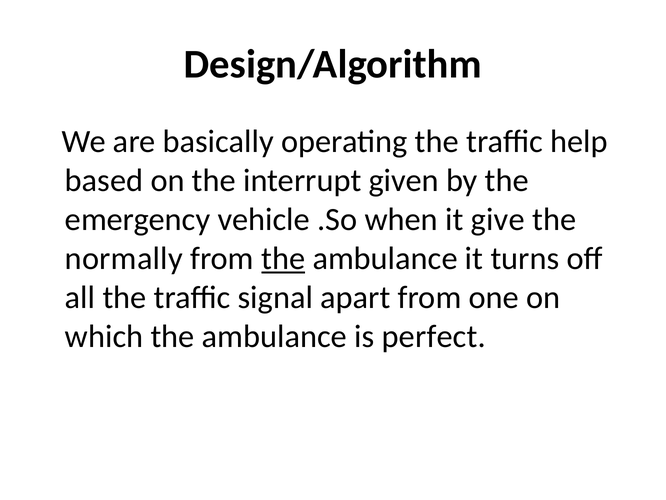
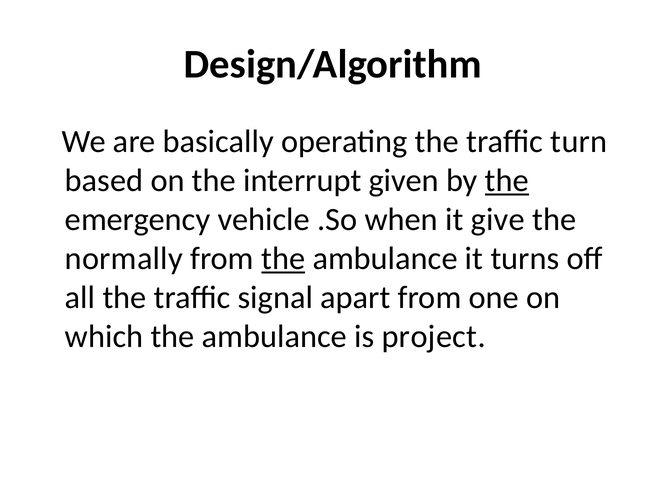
help: help -> turn (579, 142)
the underline: none -> present (507, 180)
perfect: perfect -> project (434, 336)
